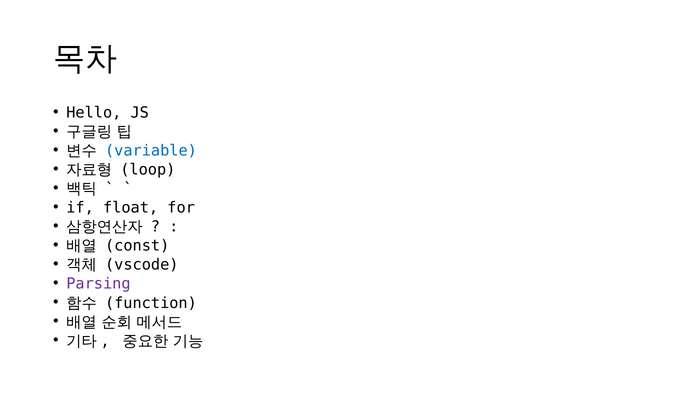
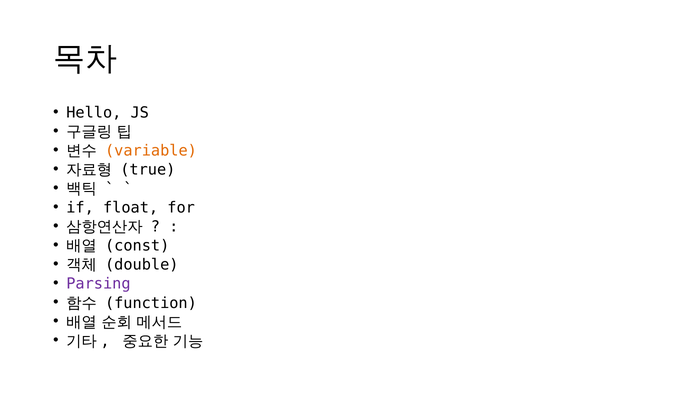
variable colour: blue -> orange (151, 151)
loop: loop -> true (148, 170)
vscode: vscode -> double (142, 265)
